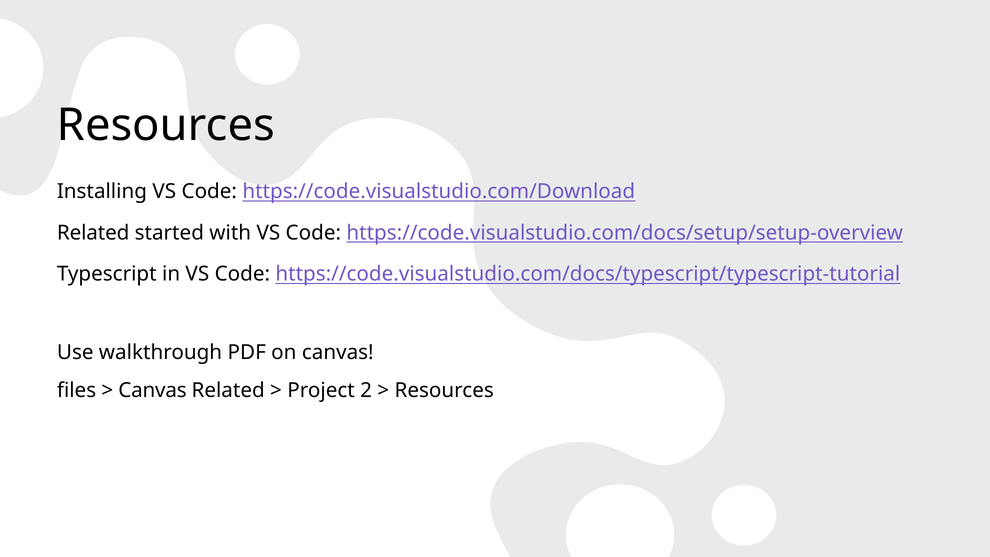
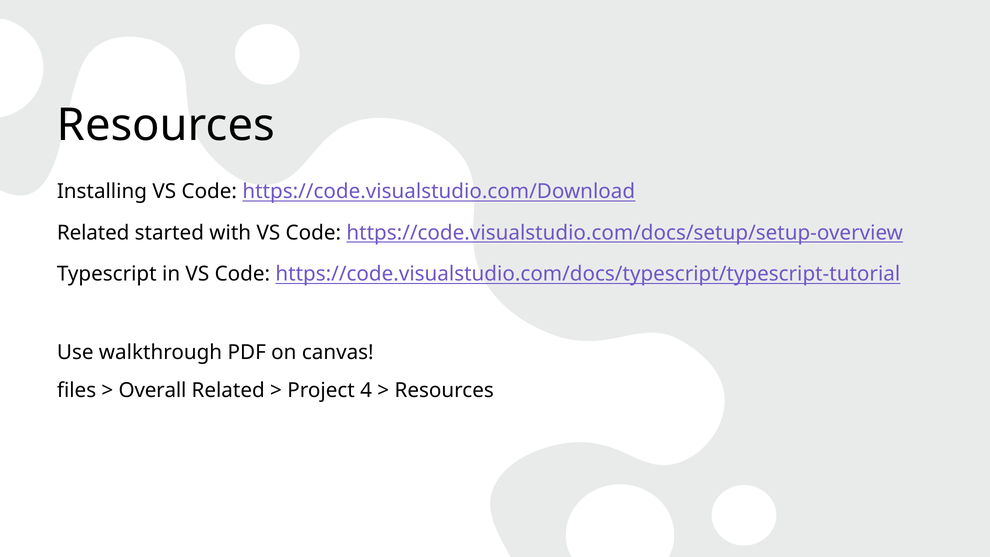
Canvas: Canvas -> Overall (152, 390)
2: 2 -> 4 (366, 390)
